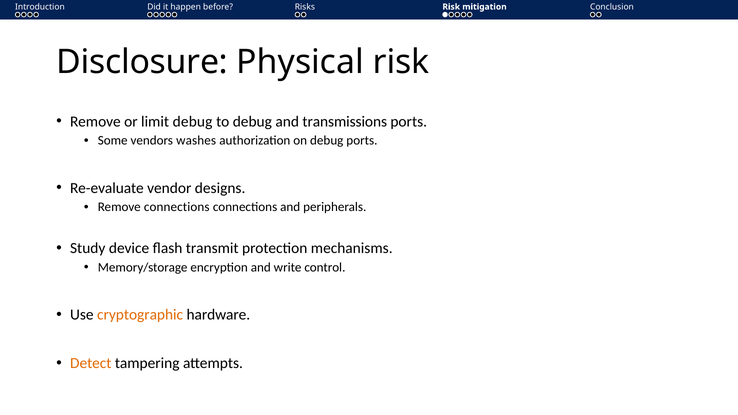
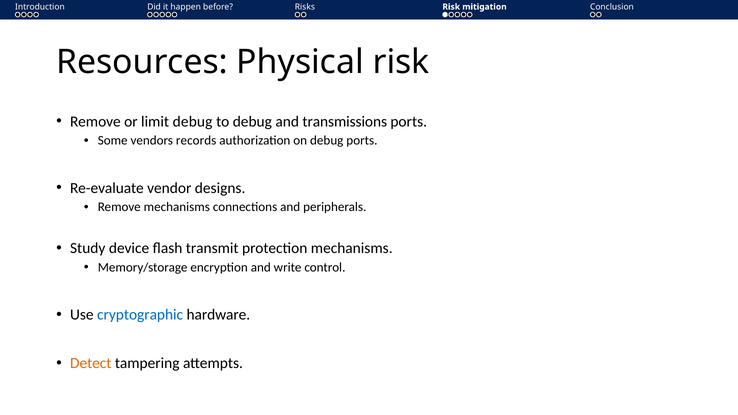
Disclosure: Disclosure -> Resources (142, 62)
washes: washes -> records (196, 141)
Remove connections: connections -> mechanisms (177, 207)
cryptographic colour: orange -> blue (140, 315)
